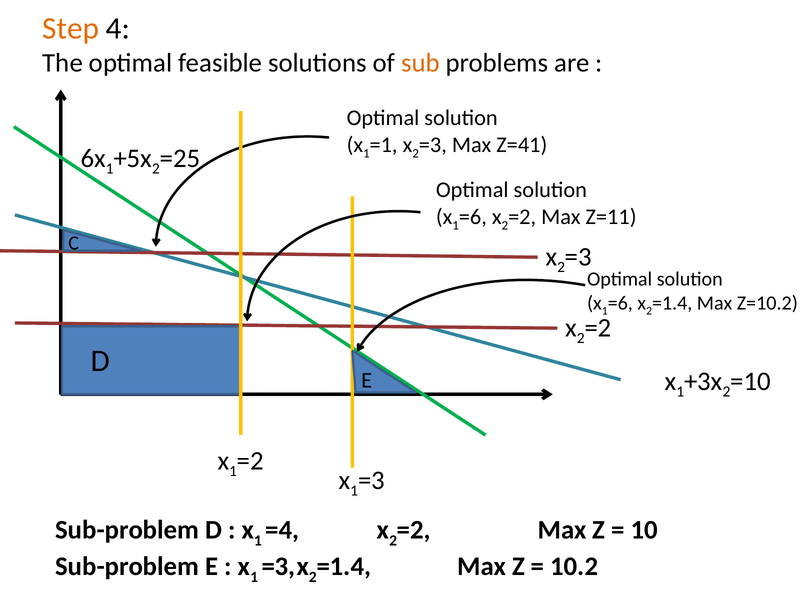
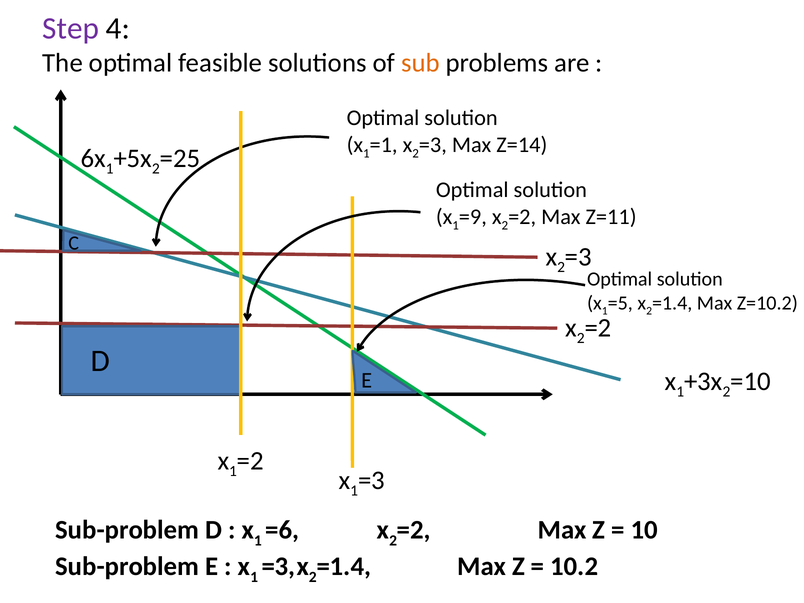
Step colour: orange -> purple (71, 28)
Z=41: Z=41 -> Z=14 (522, 145)
=6: =6 -> =9 (473, 217)
=6: =6 -> =5 (620, 303)
=4: =4 -> =6 (282, 530)
